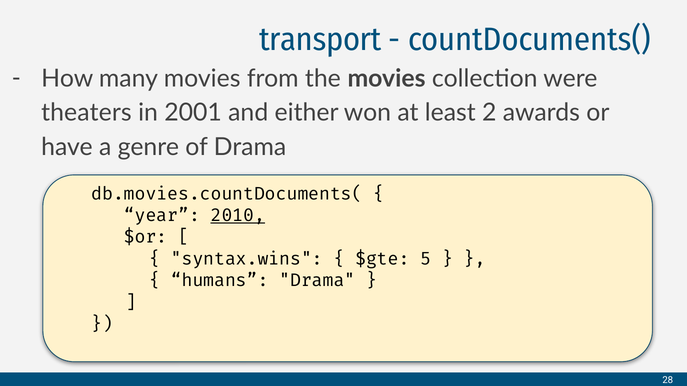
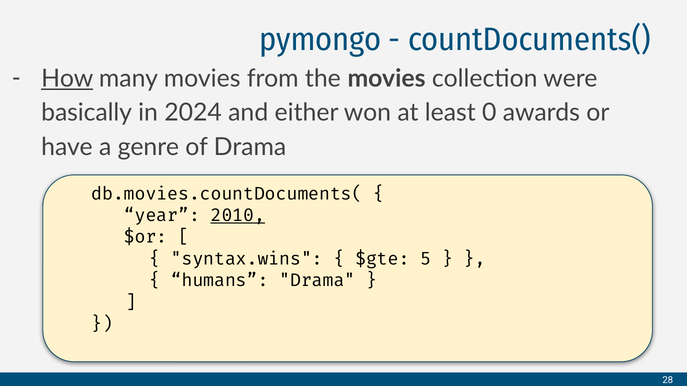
transport: transport -> pymongo (320, 40)
How underline: none -> present (67, 79)
theaters: theaters -> basically (87, 113)
2001: 2001 -> 2024 (193, 113)
2: 2 -> 0 (489, 113)
